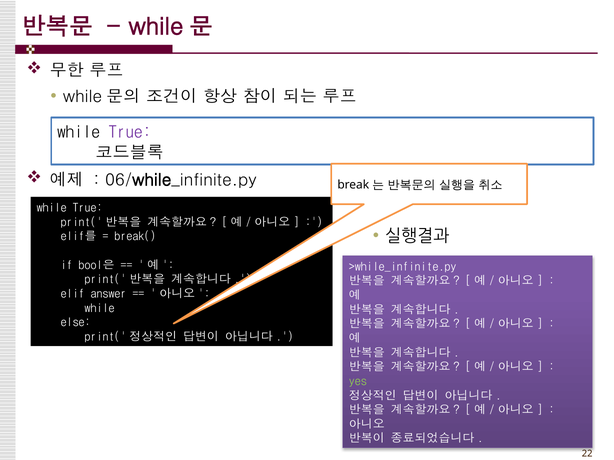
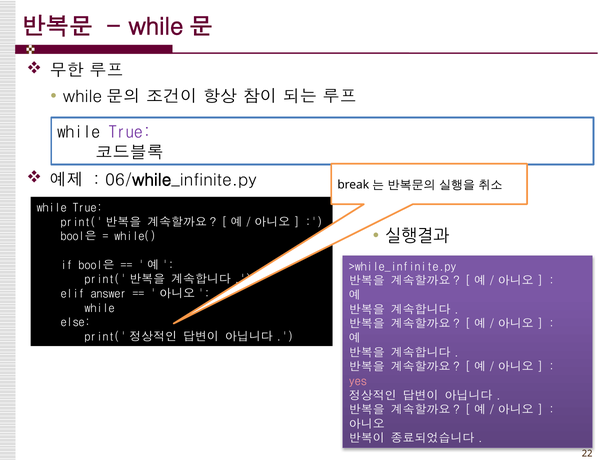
elif를: elif를 -> bool은 (79, 237)
break(: break( -> while( (135, 237)
yes colour: light green -> pink (358, 382)
